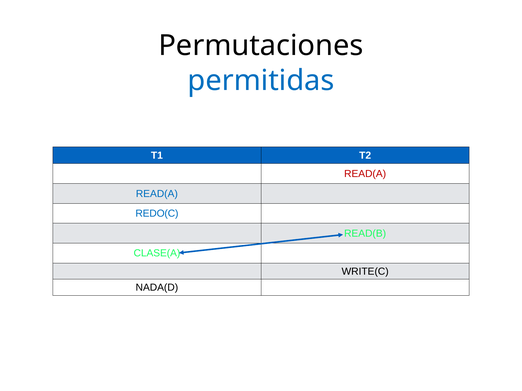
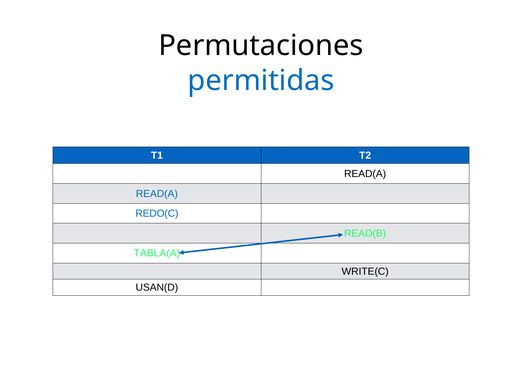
READ(A colour: red -> black (365, 174)
CLASE(A: CLASE(A -> TABLA(A (157, 254)
NADA(D: NADA(D -> USAN(D (157, 288)
